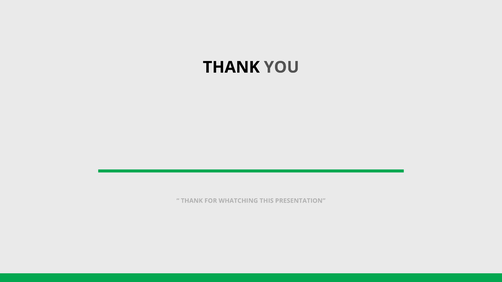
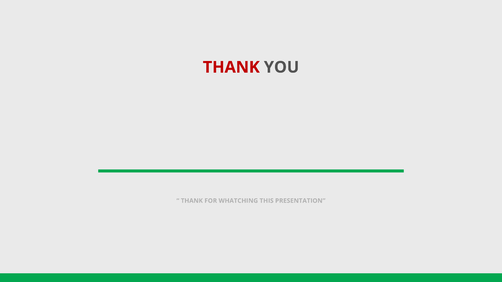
THANK colour: black -> red (231, 67)
